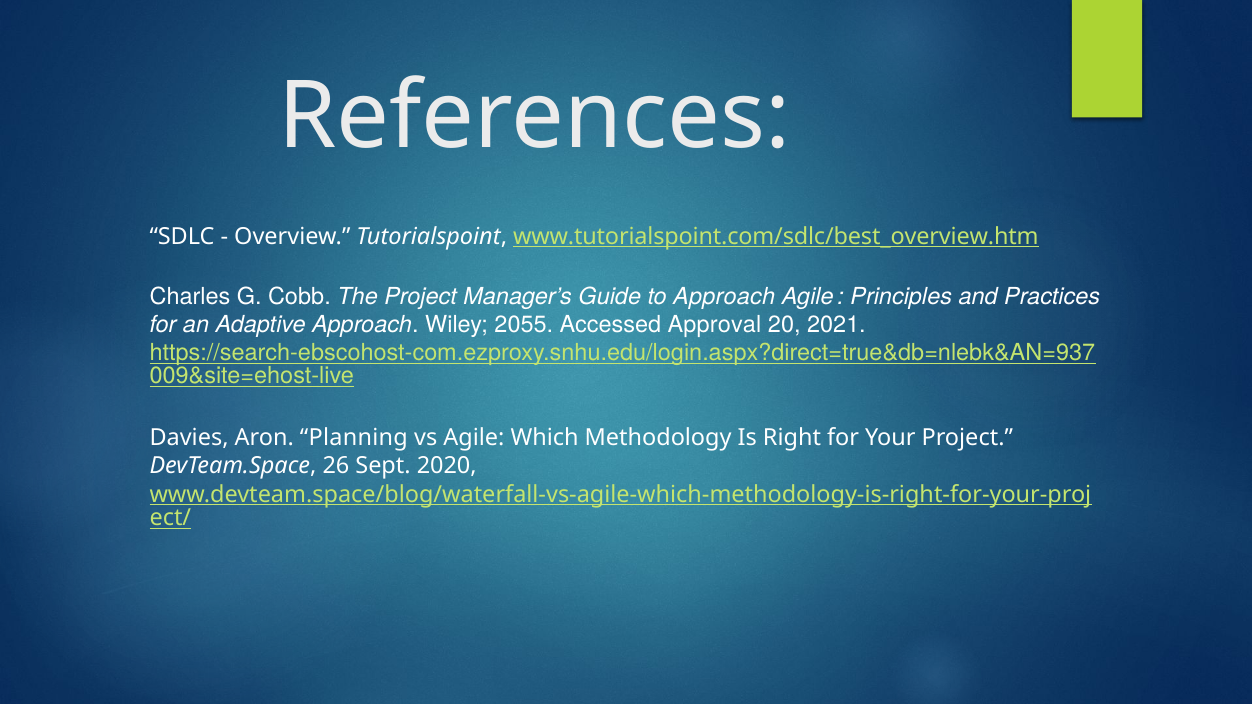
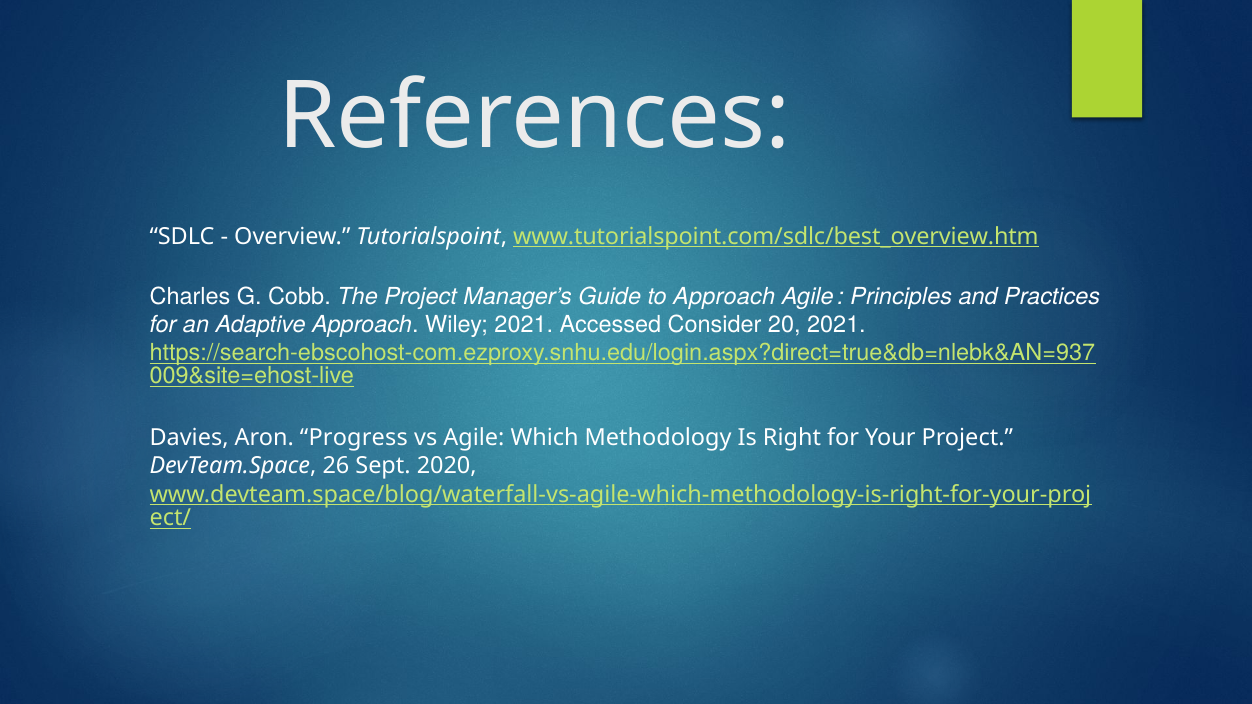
Wiley 2055: 2055 -> 2021 (524, 325)
Approval: Approval -> Consider (715, 325)
Planning: Planning -> Progress (354, 438)
